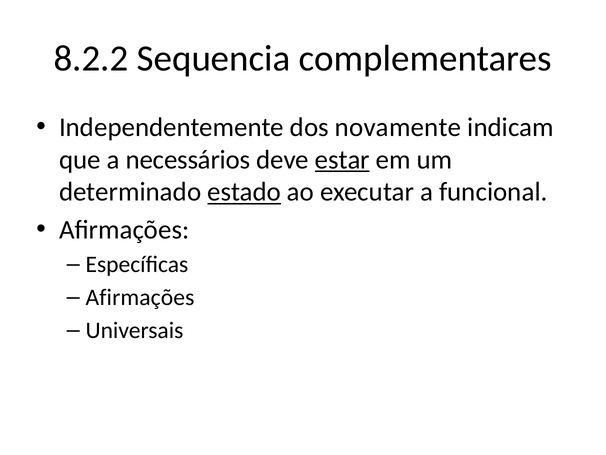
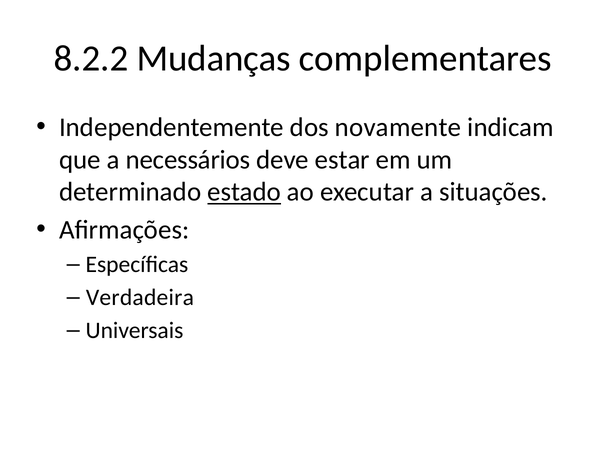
Sequencia: Sequencia -> Mudanças (214, 59)
estar underline: present -> none (342, 159)
funcional: funcional -> situações (493, 192)
Afirmações: Afirmações -> Verdadeira (140, 297)
